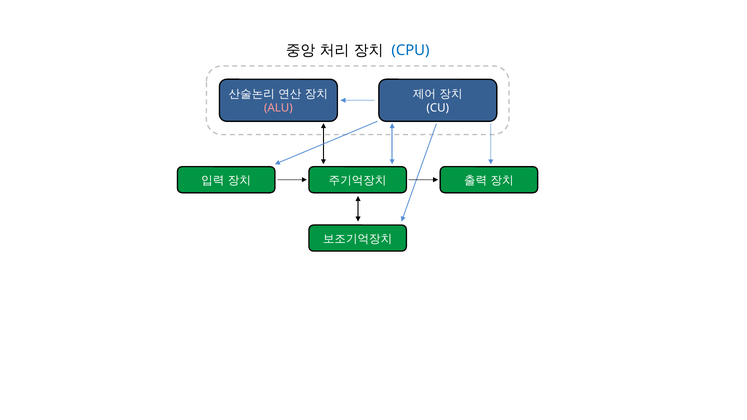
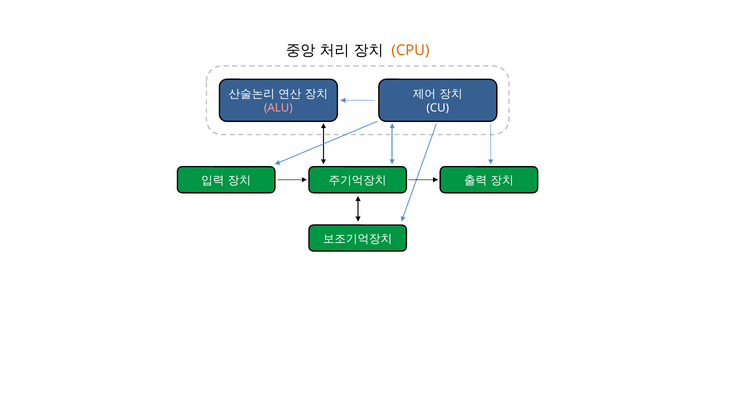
CPU colour: blue -> orange (410, 50)
